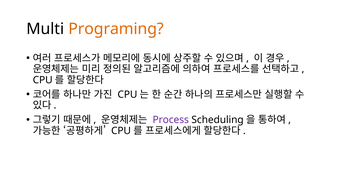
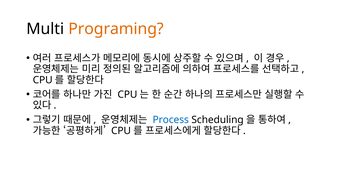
Process colour: purple -> blue (171, 120)
